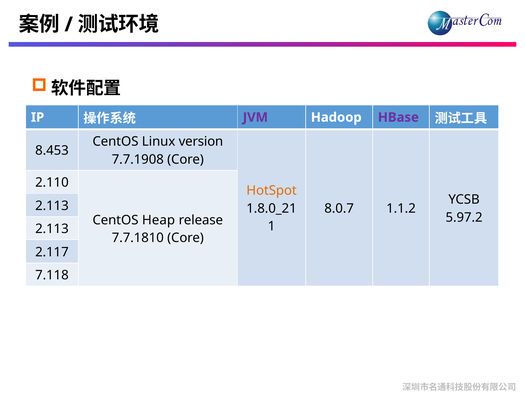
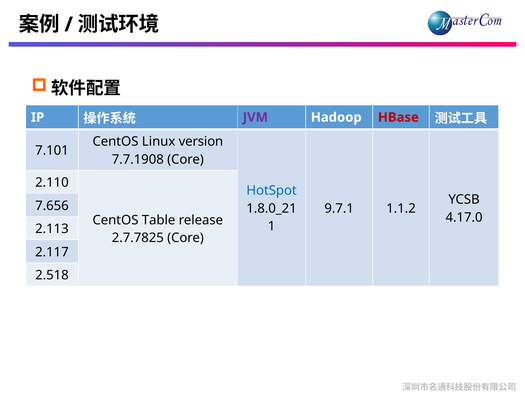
HBase colour: purple -> red (398, 117)
8.453: 8.453 -> 7.101 (52, 150)
HotSpot colour: orange -> blue (272, 190)
2.113: 2.113 -> 7.656 (52, 206)
8.0.7: 8.0.7 -> 9.7.1 (339, 208)
5.97.2: 5.97.2 -> 4.17.0 (464, 217)
Heap: Heap -> Table (159, 220)
7.7.1810: 7.7.1810 -> 2.7.7825 (138, 238)
7.118: 7.118 -> 2.518 (52, 275)
